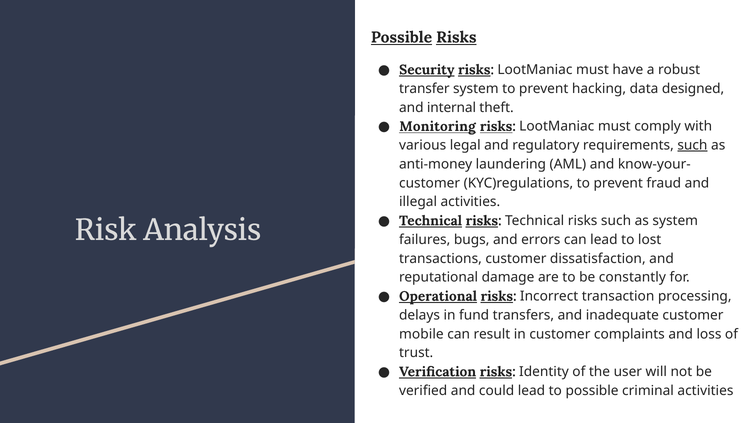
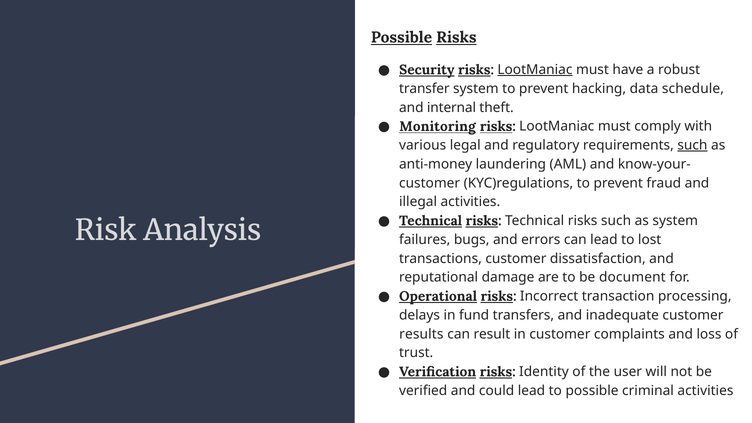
LootManiac underline: none -> present (535, 70)
designed: designed -> schedule (693, 89)
constantly: constantly -> document (632, 277)
mobile: mobile -> results (421, 334)
